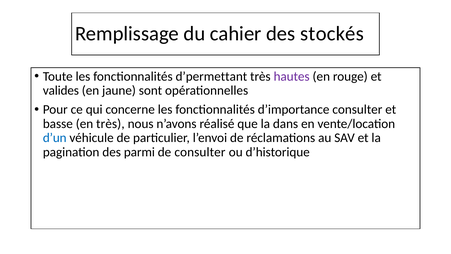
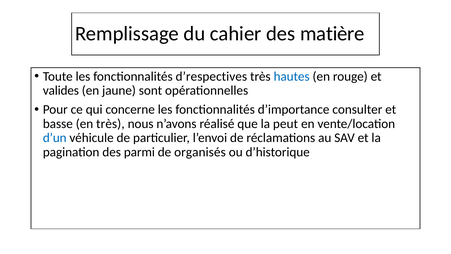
stockés: stockés -> matière (332, 34)
d’permettant: d’permettant -> d’respectives (211, 76)
hautes colour: purple -> blue (292, 76)
dans: dans -> peut (285, 124)
de consulter: consulter -> organisés (200, 152)
